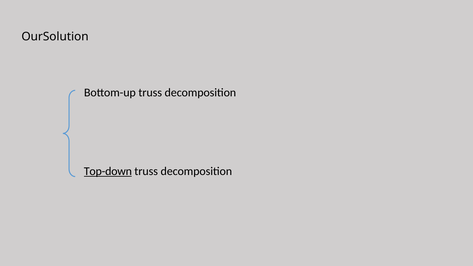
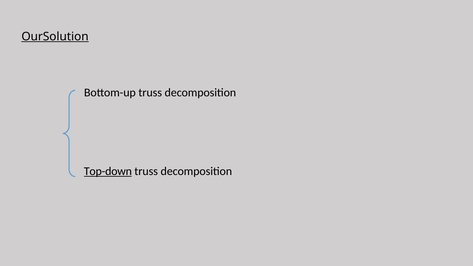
OurSolution underline: none -> present (55, 36)
